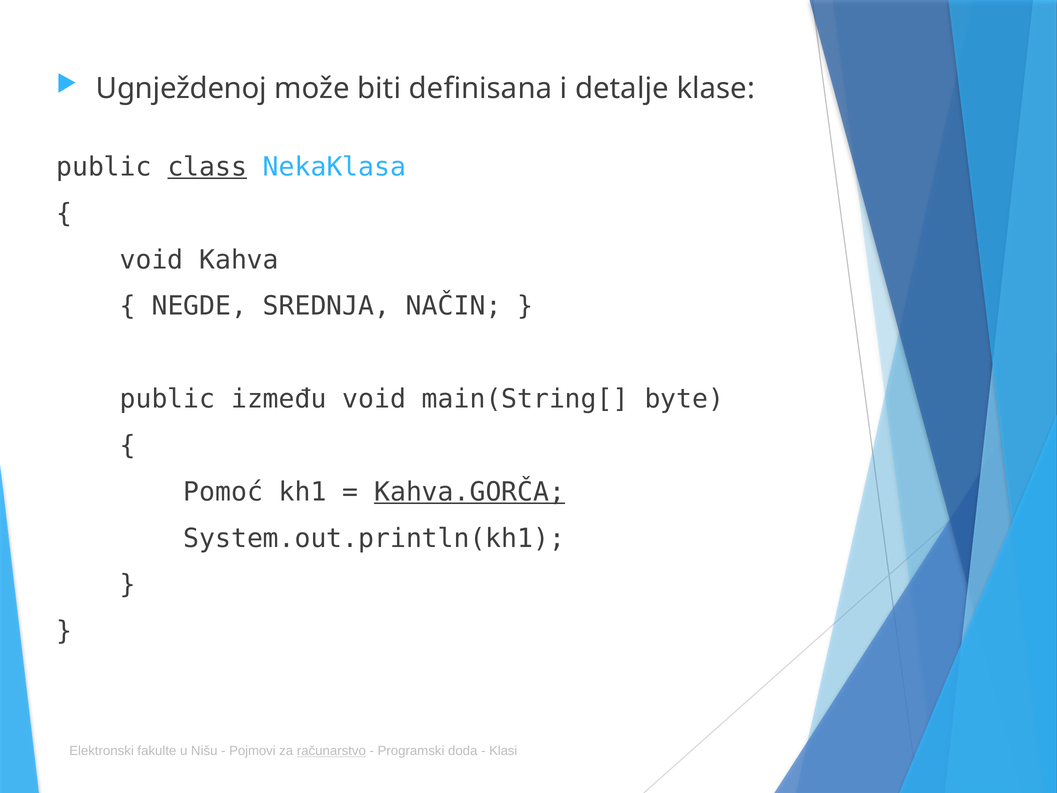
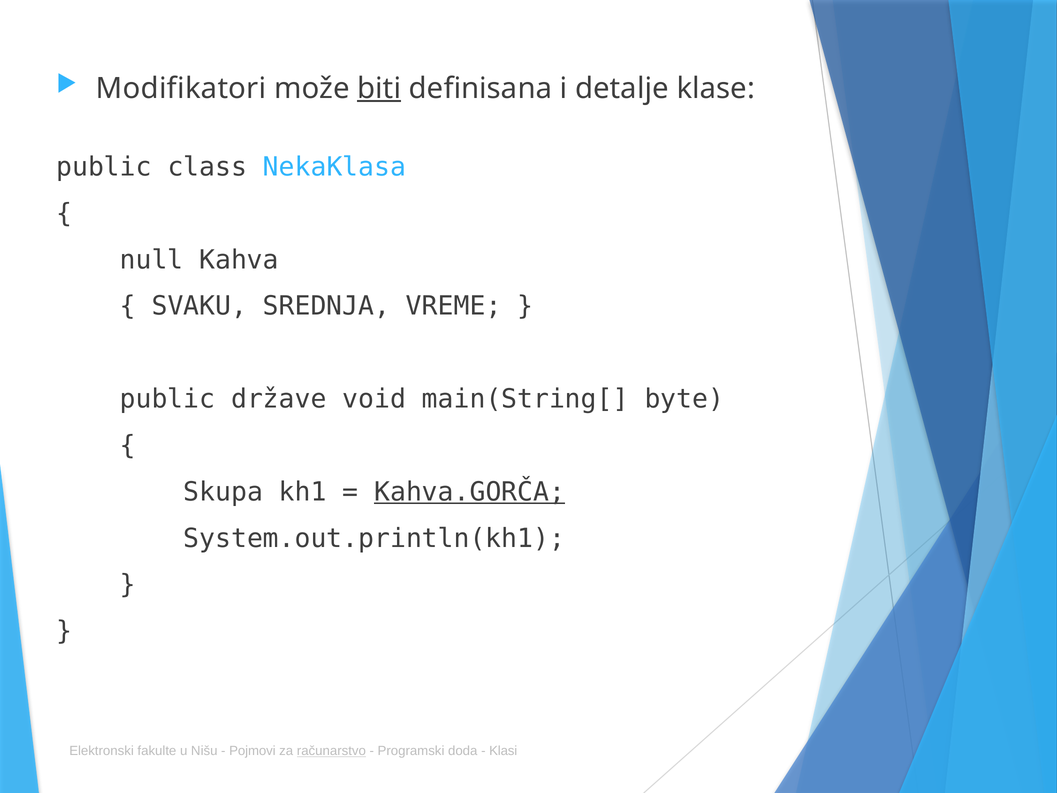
Ugnježdenoj: Ugnježdenoj -> Modifikatori (181, 88)
biti underline: none -> present (379, 88)
class underline: present -> none (207, 167)
void: void -> null (152, 260)
NEGDE: NEGDE -> SVAKU (199, 306)
NAČIN: NAČIN -> VREME (454, 306)
između: između -> države (279, 399)
Pomoć: Pomoć -> Skupa (223, 492)
